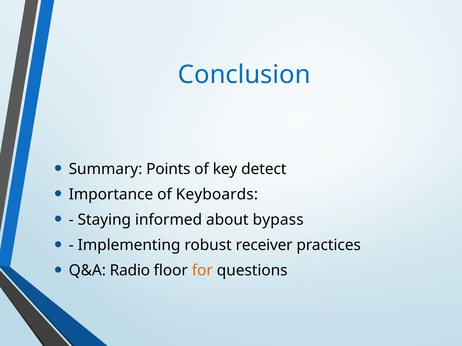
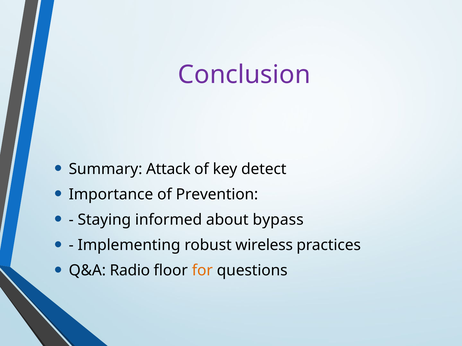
Conclusion colour: blue -> purple (244, 75)
Points: Points -> Attack (168, 169)
Keyboards: Keyboards -> Prevention (217, 195)
receiver: receiver -> wireless (264, 245)
